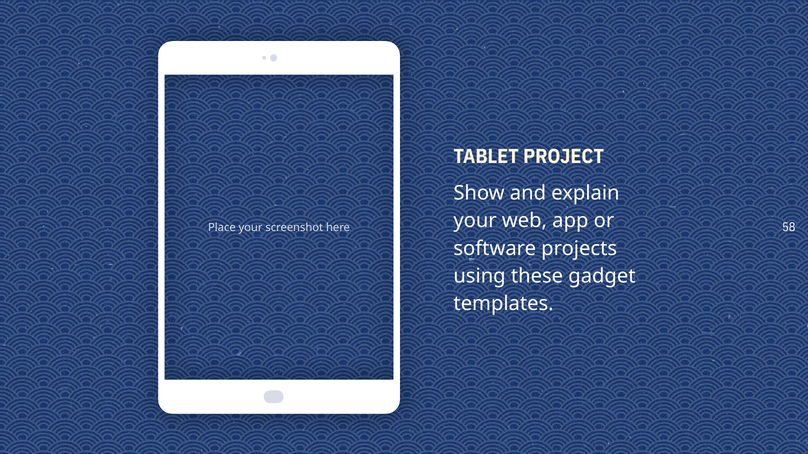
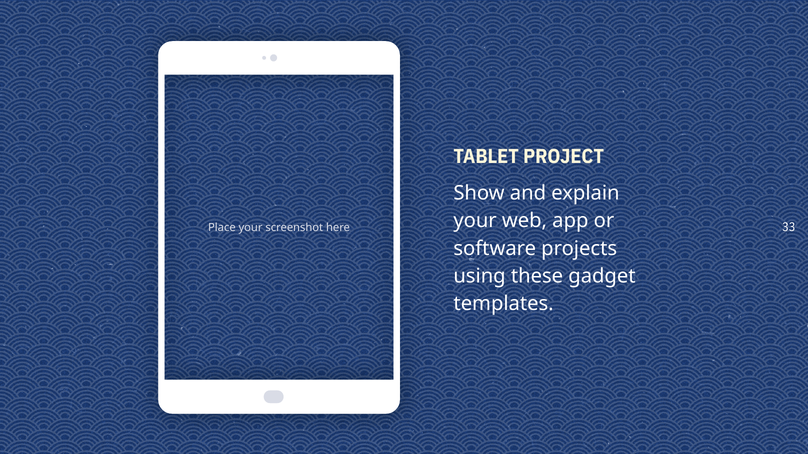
58: 58 -> 33 (789, 227)
